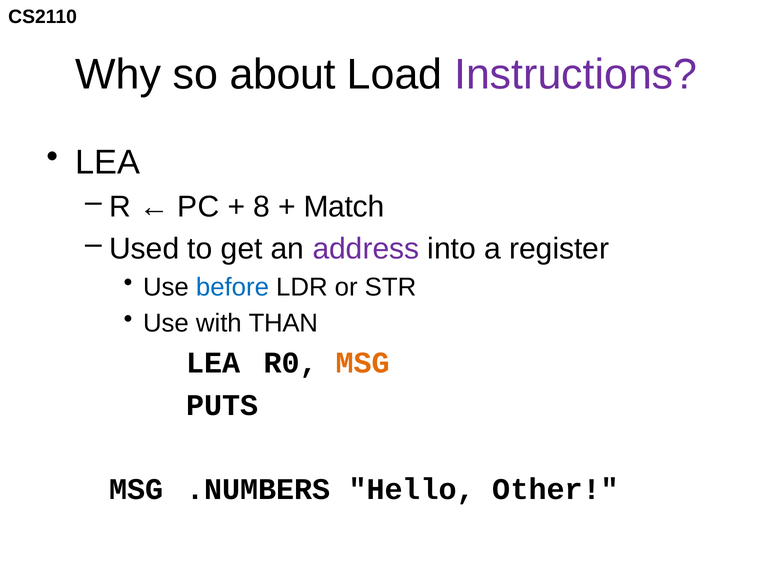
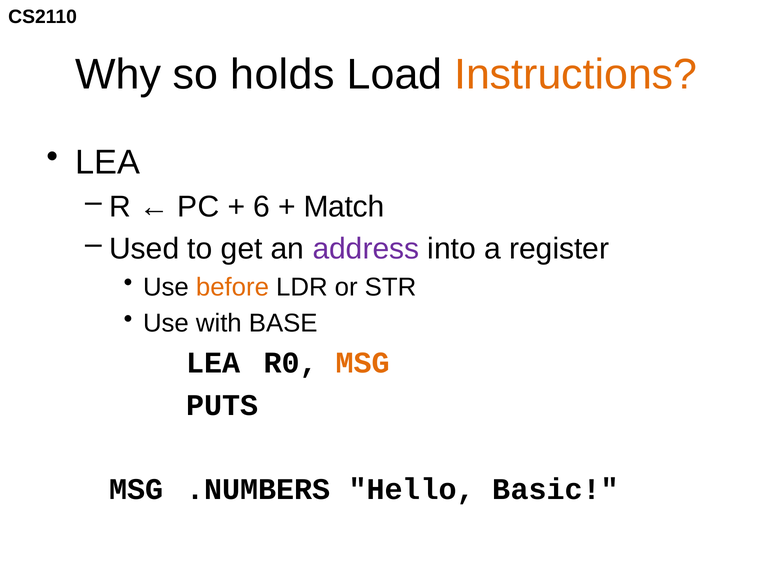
about: about -> holds (282, 75)
Instructions colour: purple -> orange (576, 75)
8: 8 -> 6 (262, 207)
before colour: blue -> orange (232, 287)
THAN: THAN -> BASE (283, 323)
Other: Other -> Basic (556, 489)
